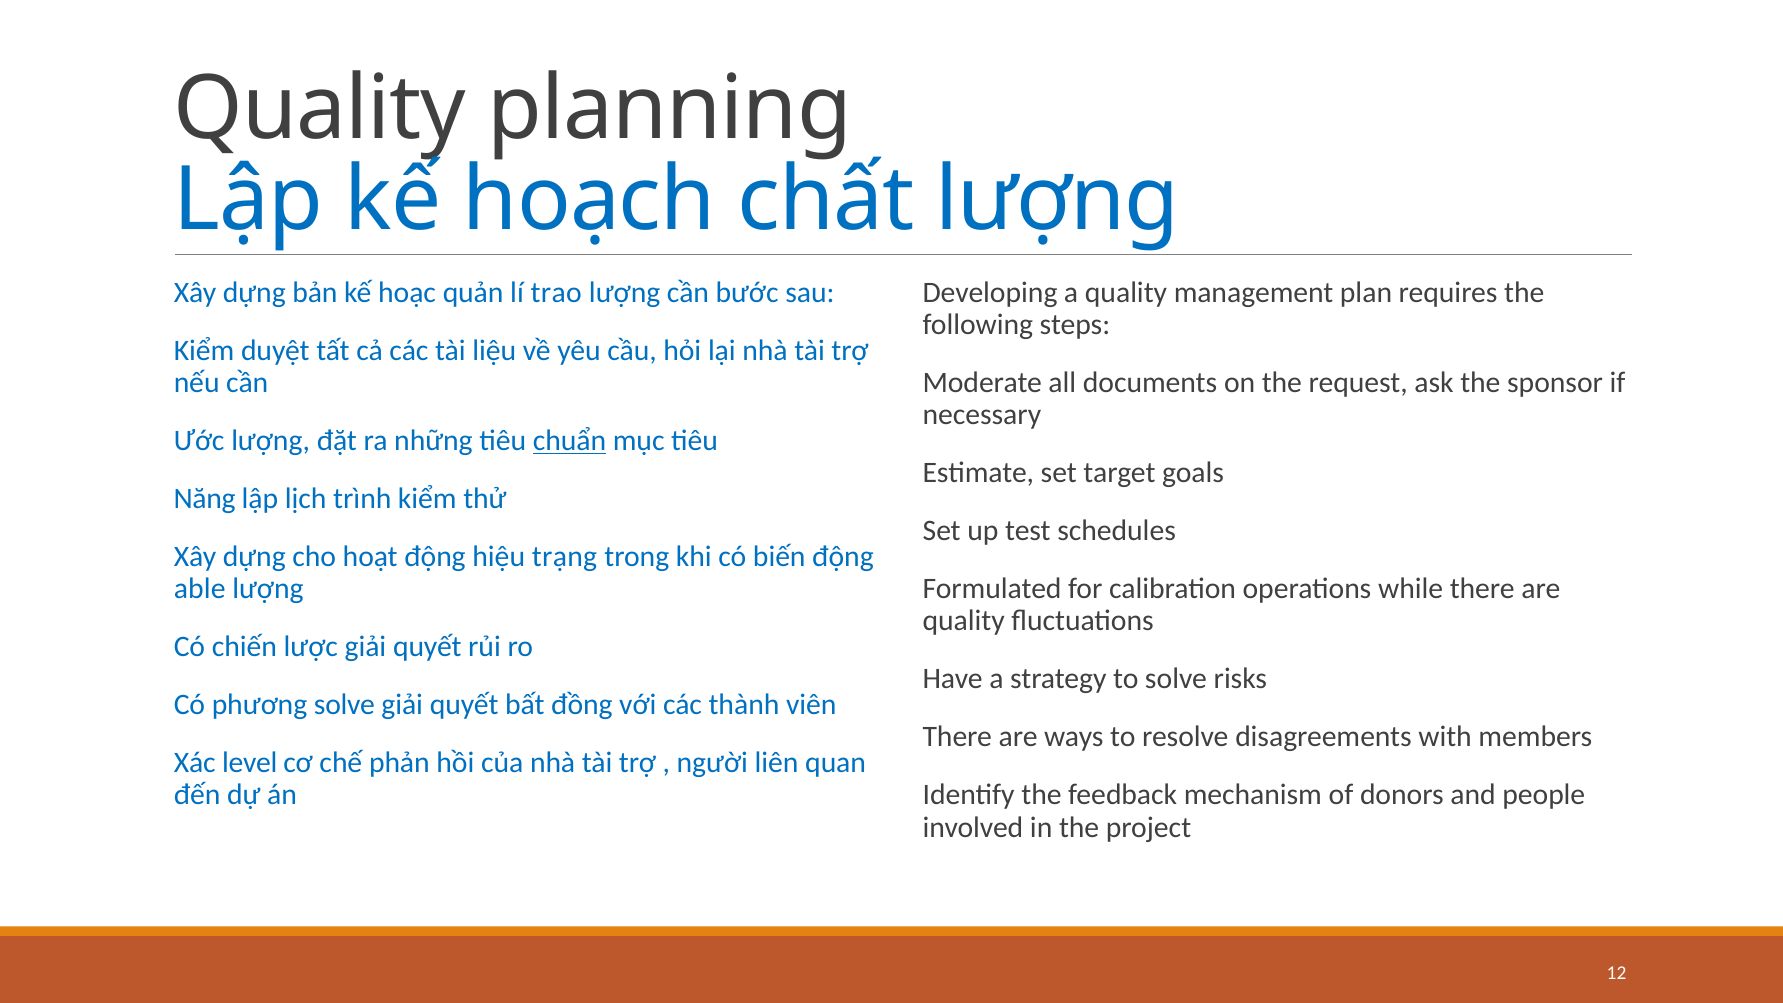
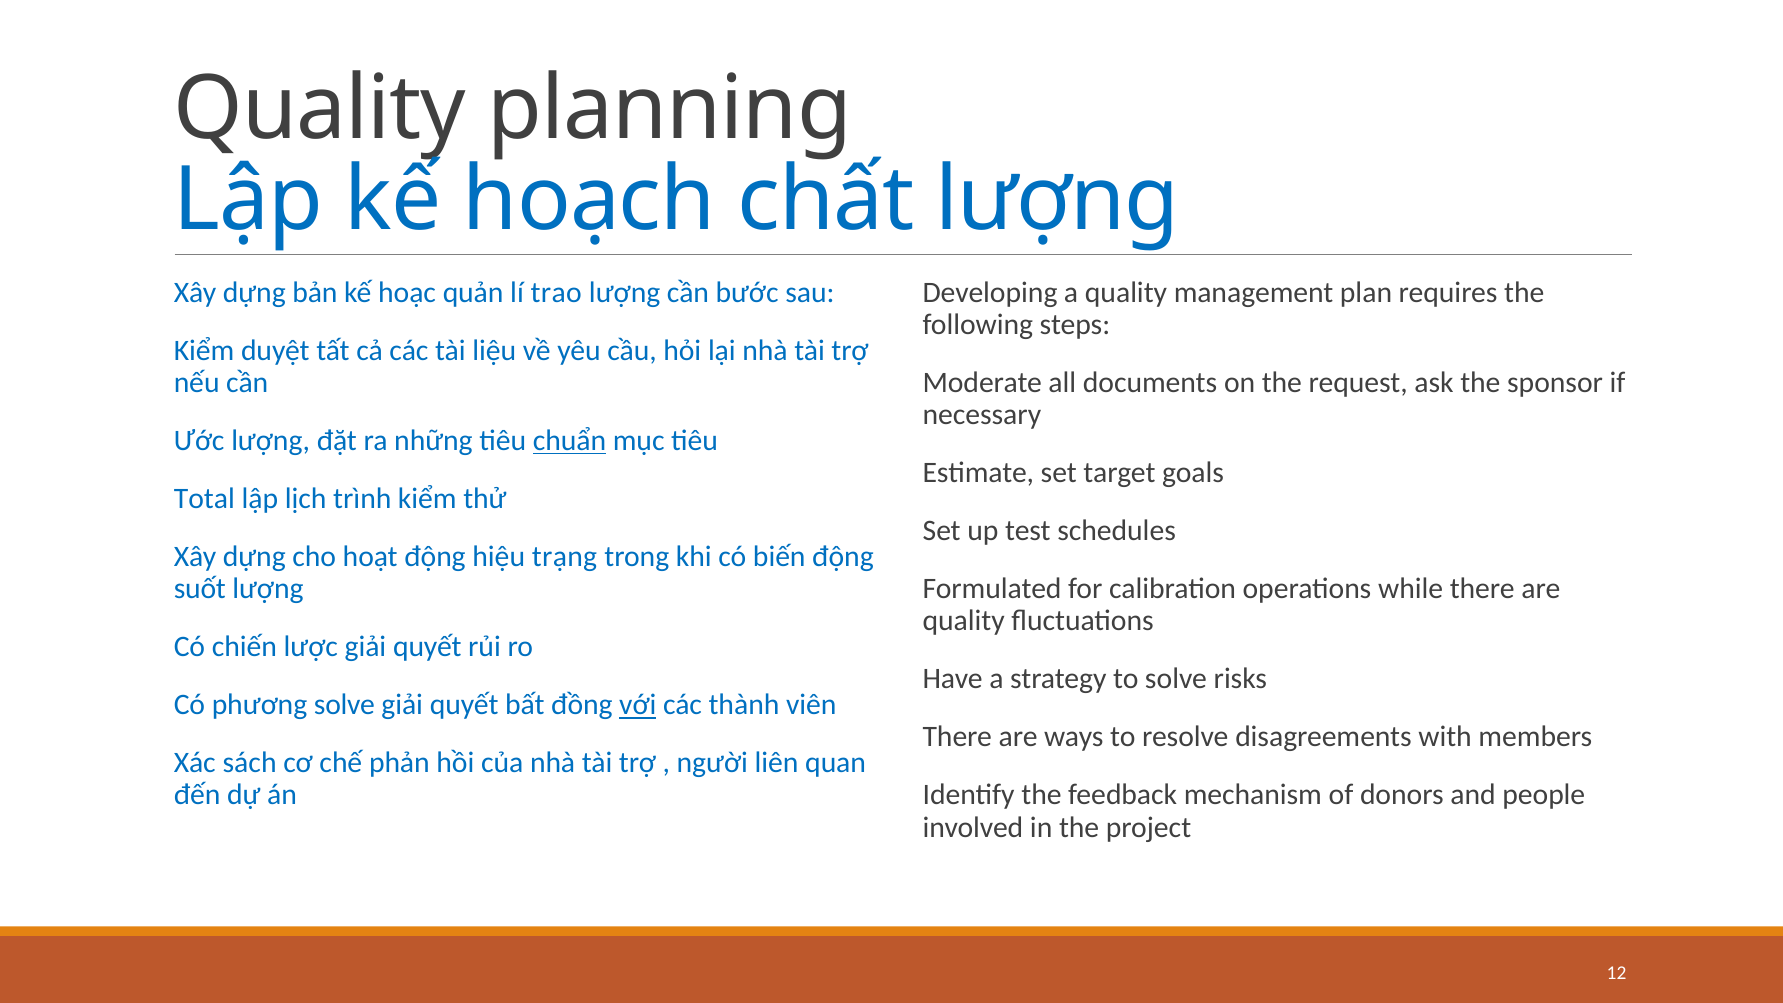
Năng: Năng -> Total (204, 499)
able: able -> suốt (200, 589)
với underline: none -> present (638, 705)
level: level -> sách (250, 763)
